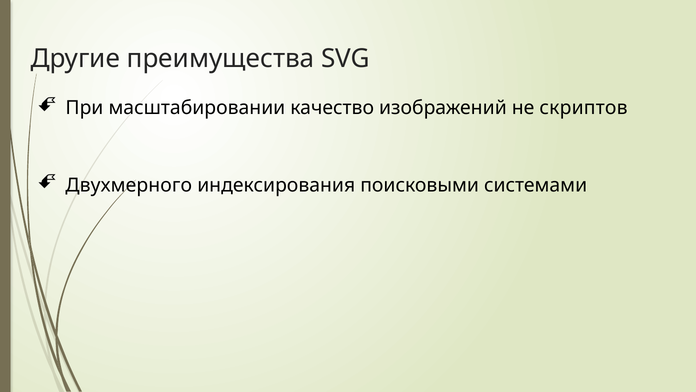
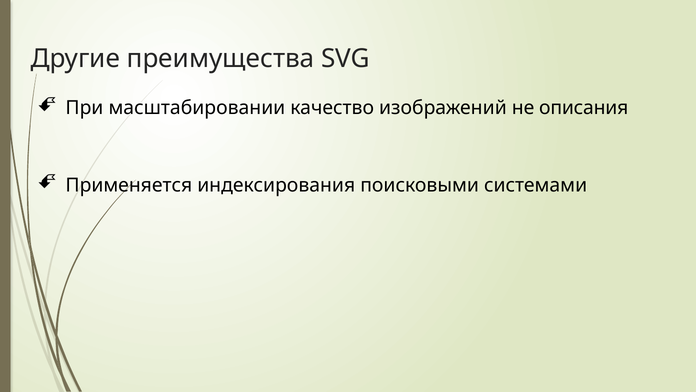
скриптов: скриптов -> описания (584, 108)
Двухмерного: Двухмерного -> Применяется (129, 185)
